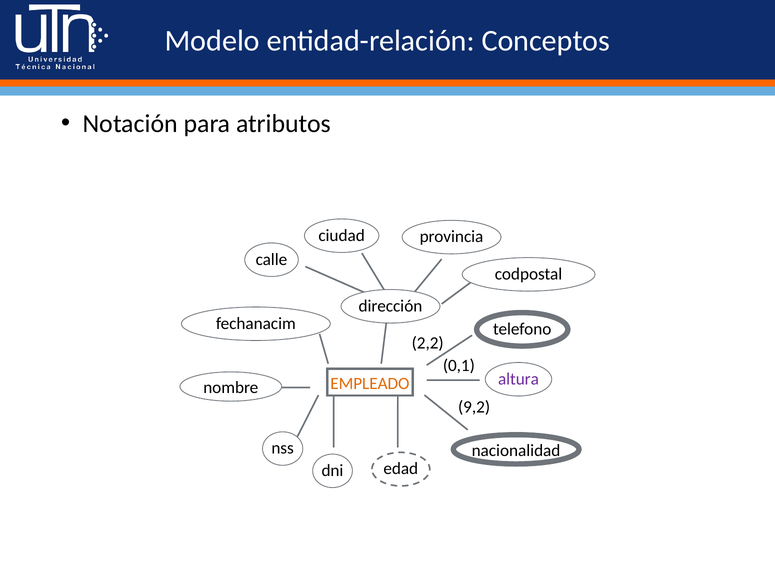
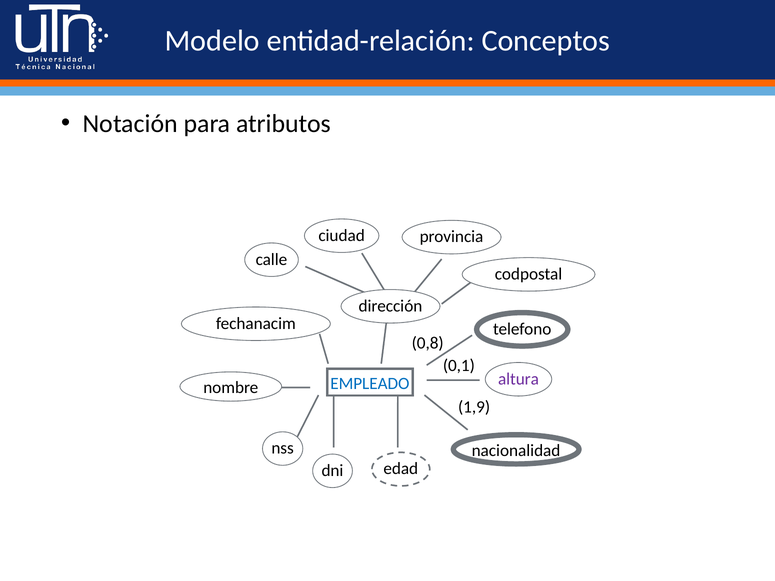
2,2: 2,2 -> 0,8 (428, 343)
EMPLEADO colour: orange -> blue (370, 384)
9,2: 9,2 -> 1,9 (474, 407)
